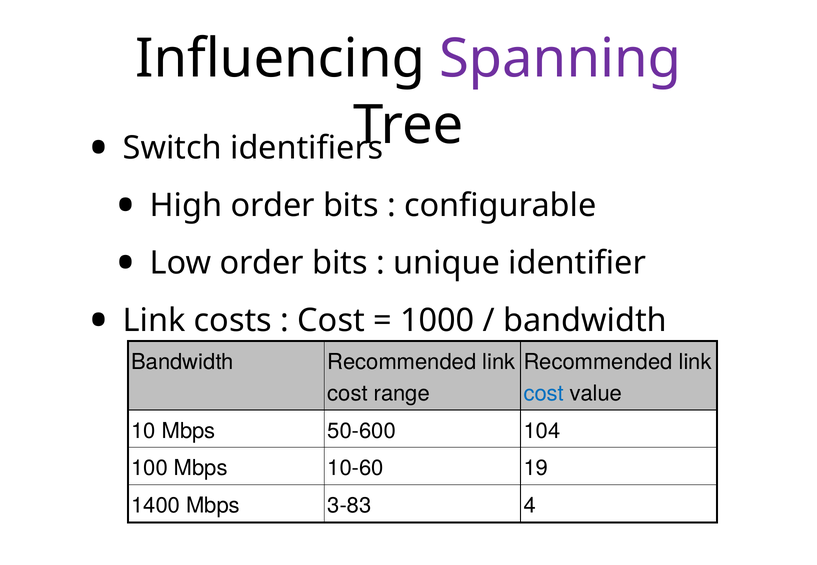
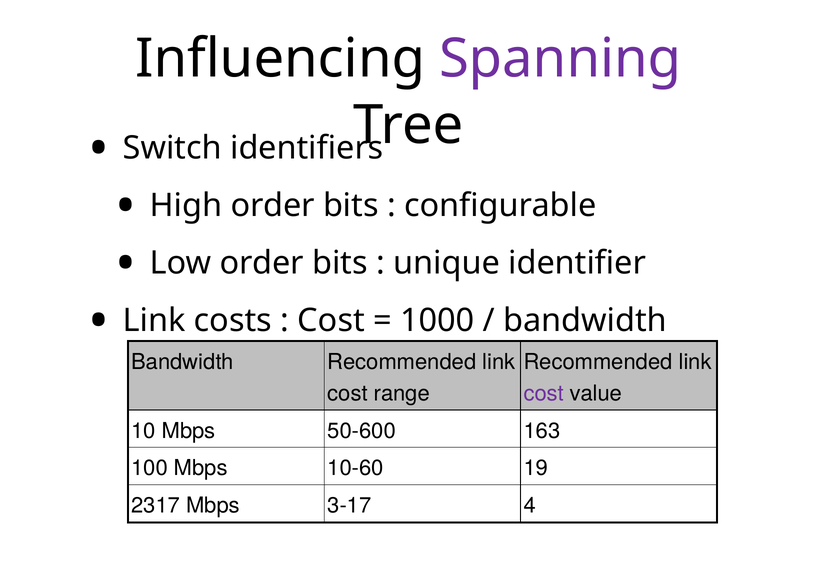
cost colour: blue -> purple (544, 394)
104: 104 -> 163 (542, 431)
1400: 1400 -> 2317 (156, 506)
3-83: 3-83 -> 3-17 (349, 506)
